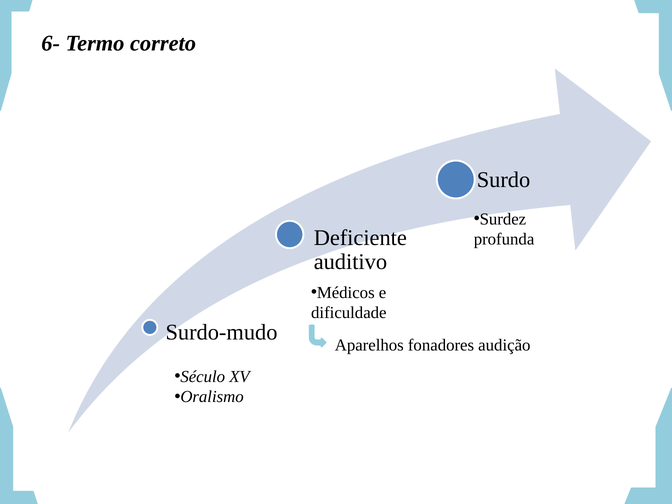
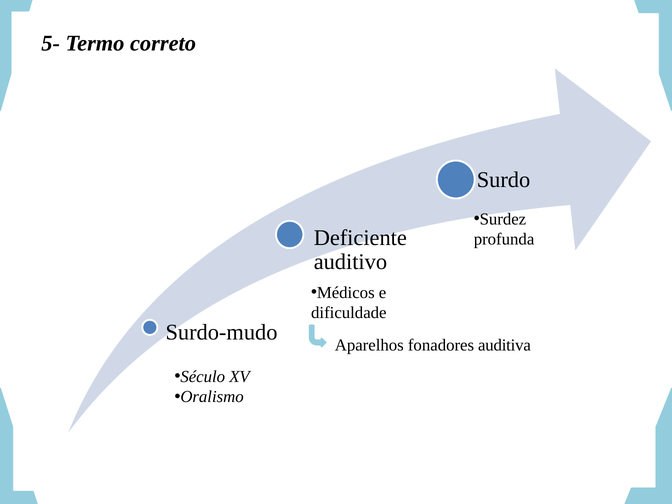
6-: 6- -> 5- (51, 44)
audição: audição -> auditiva (504, 345)
